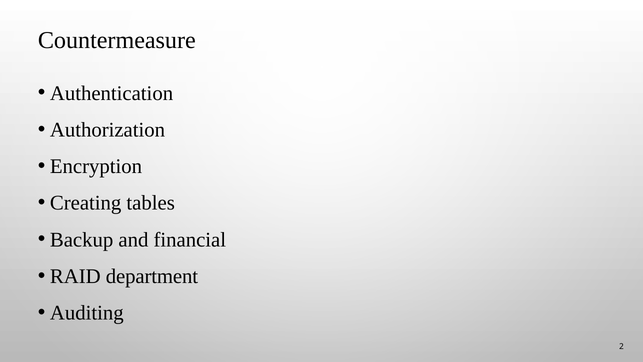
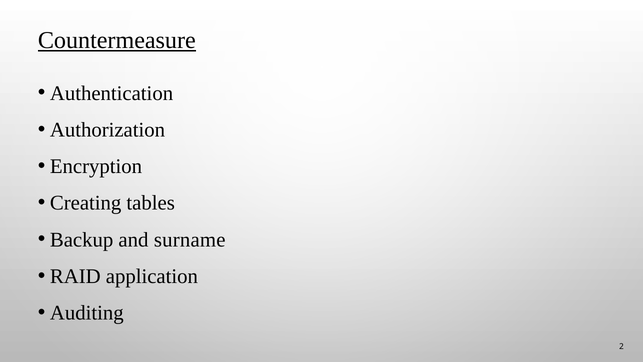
Countermeasure underline: none -> present (117, 40)
financial: financial -> surname (190, 239)
department: department -> application (152, 276)
